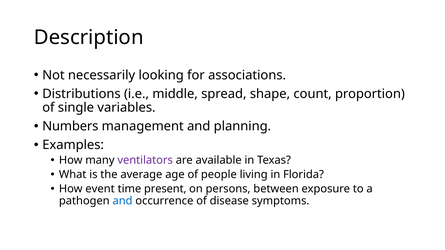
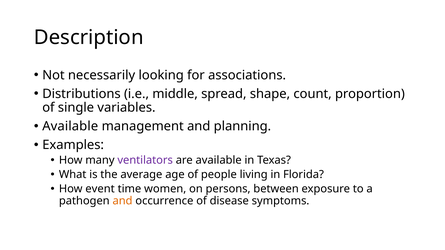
Numbers: Numbers -> Available (70, 126)
present: present -> women (165, 189)
and colour: blue -> orange (123, 201)
